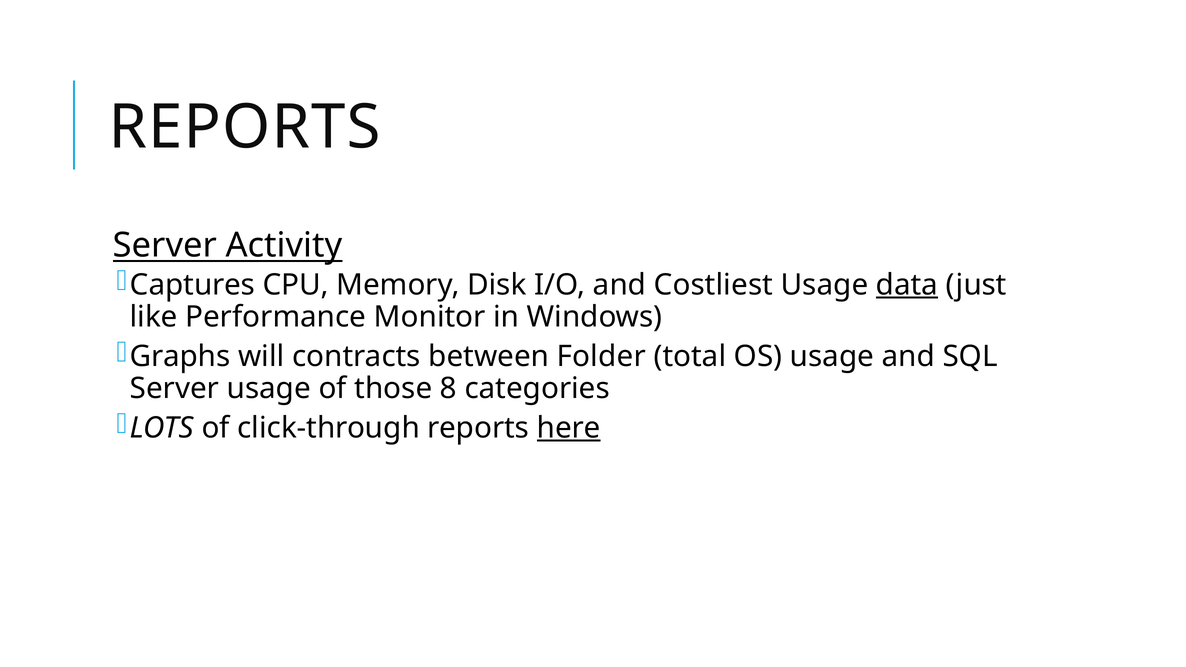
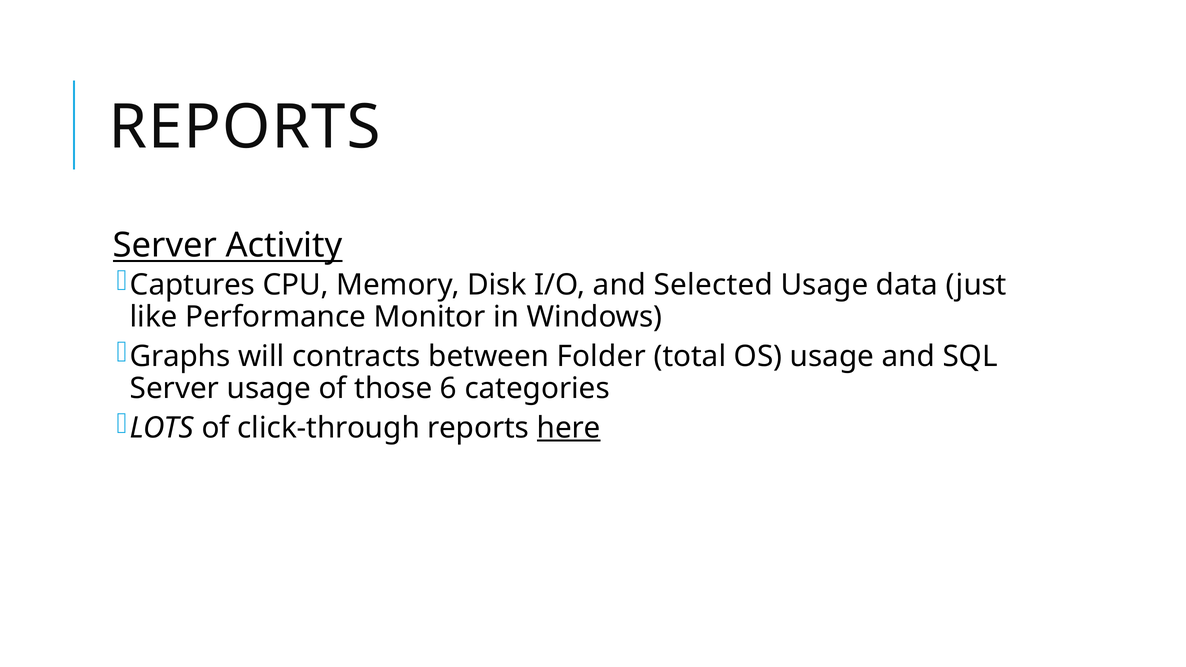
Costliest: Costliest -> Selected (713, 285)
data underline: present -> none (907, 285)
8: 8 -> 6 (448, 388)
